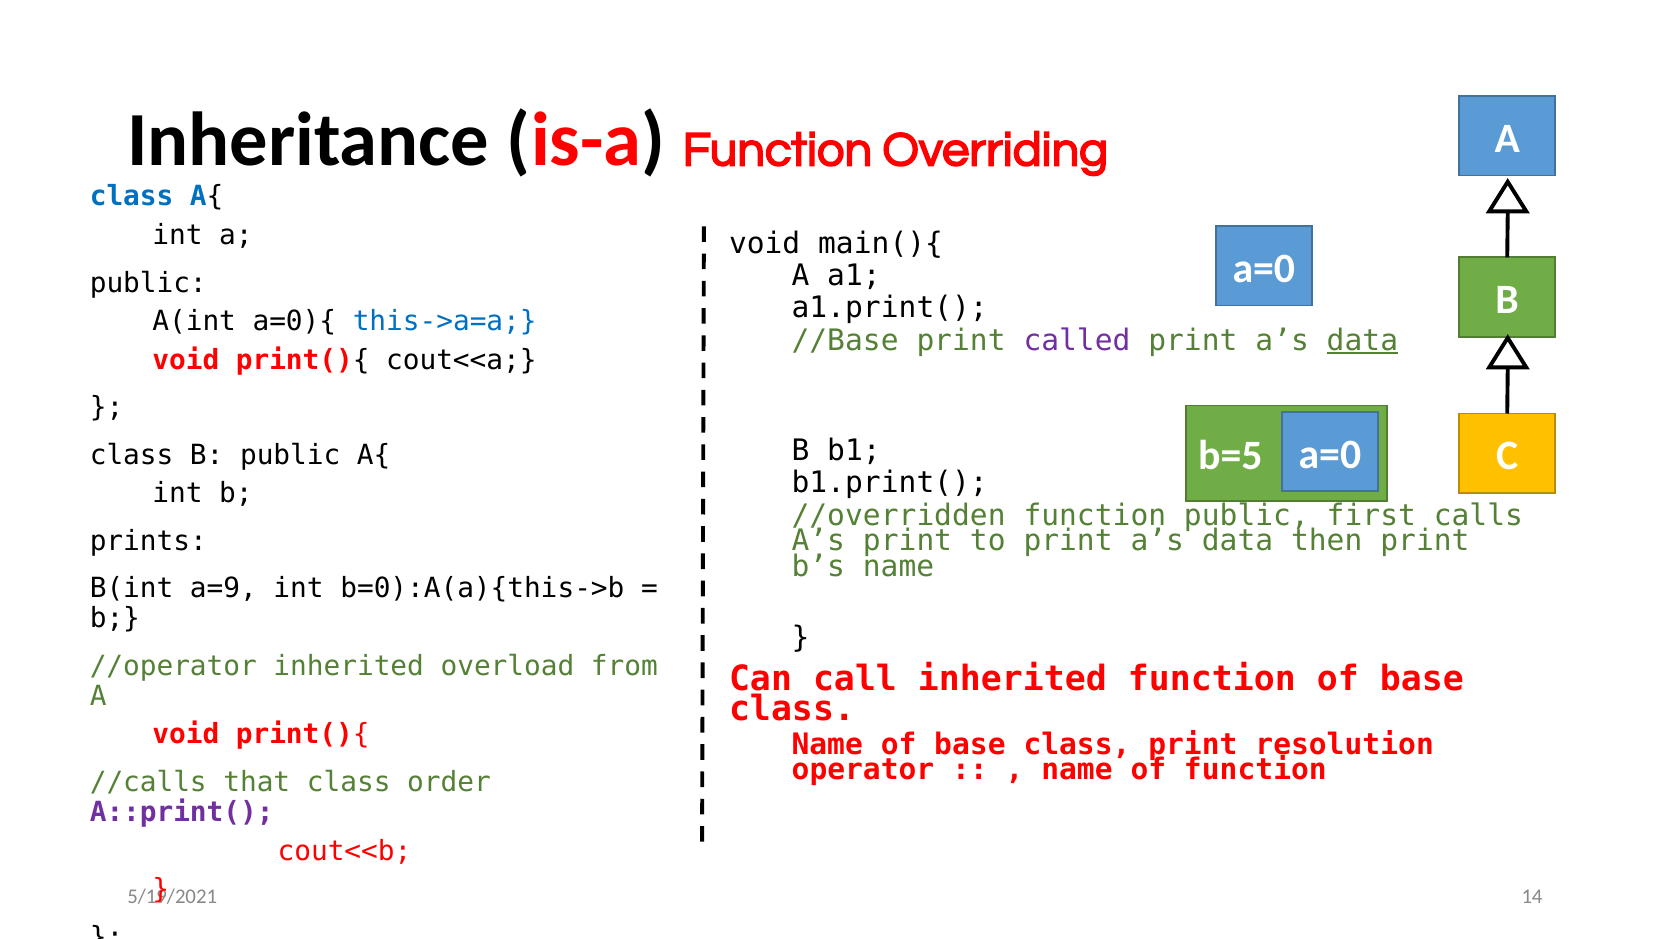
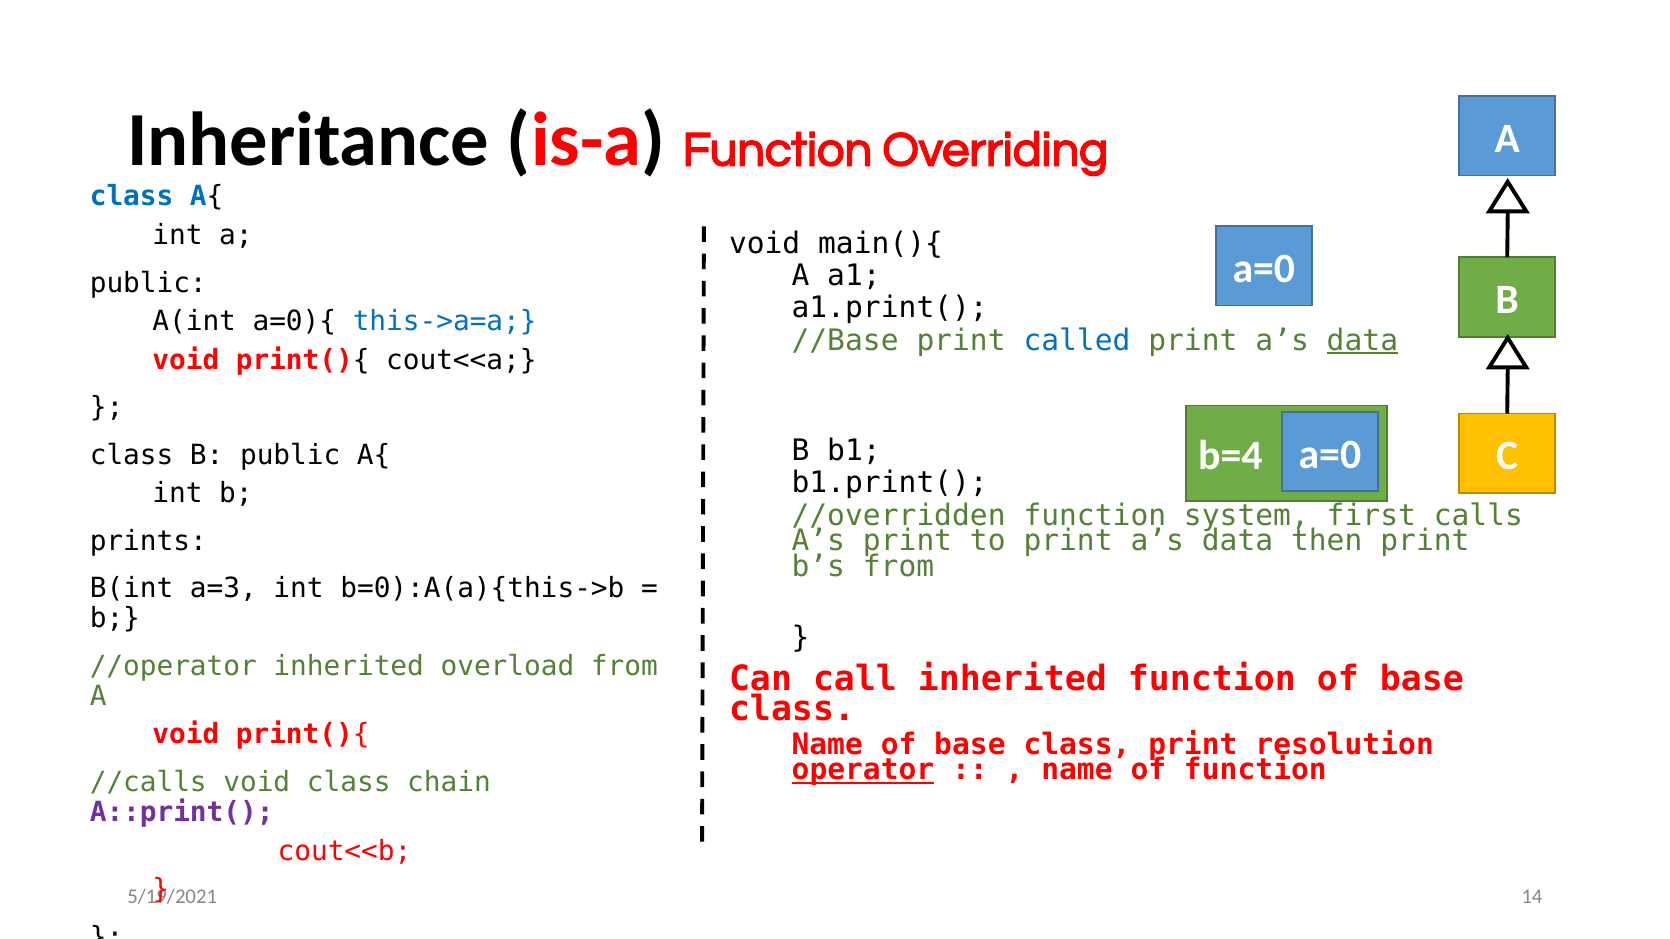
called colour: purple -> blue (1077, 341)
b=5: b=5 -> b=4 (1230, 456)
function public: public -> system (1246, 516)
b’s name: name -> from (899, 567)
a=9: a=9 -> a=3 (223, 589)
operator underline: none -> present (863, 770)
//calls that: that -> void (257, 782)
order: order -> chain (449, 782)
